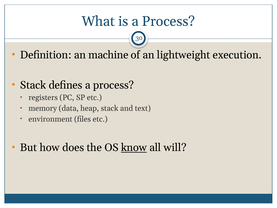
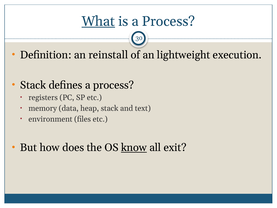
What underline: none -> present (98, 21)
machine: machine -> reinstall (108, 55)
will: will -> exit (175, 147)
